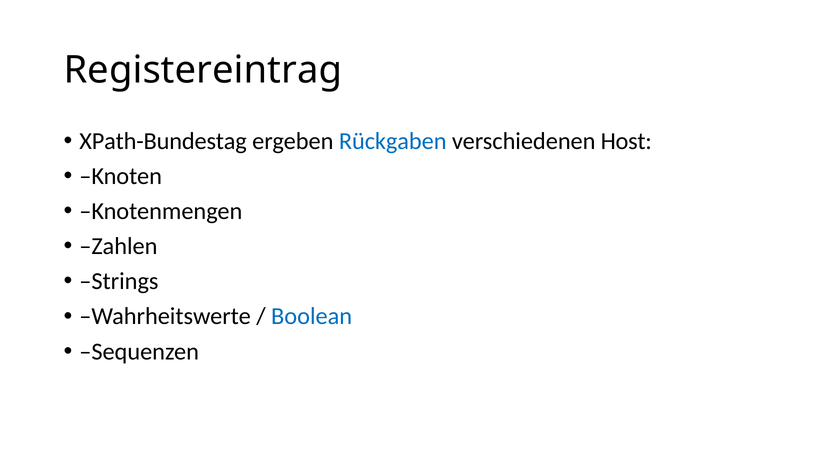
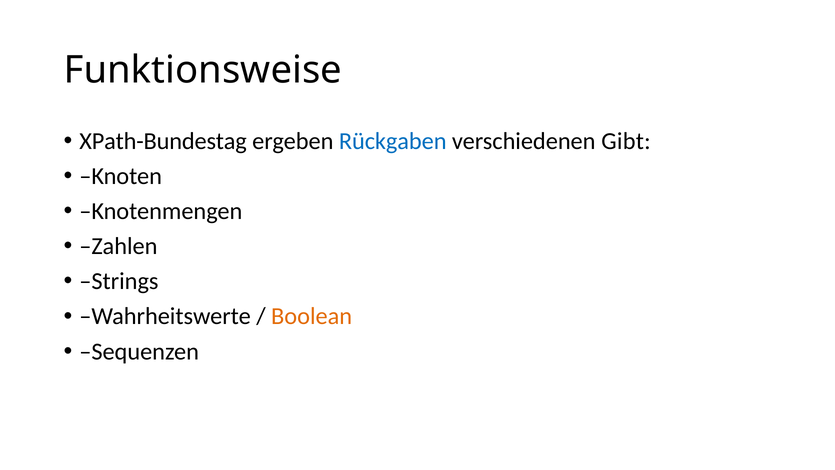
Registereintrag: Registereintrag -> Funktionsweise (203, 70)
Host: Host -> Gibt (626, 141)
Boolean colour: blue -> orange (312, 316)
